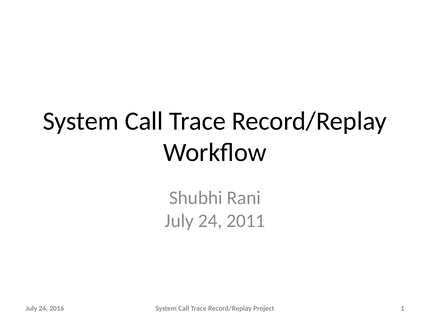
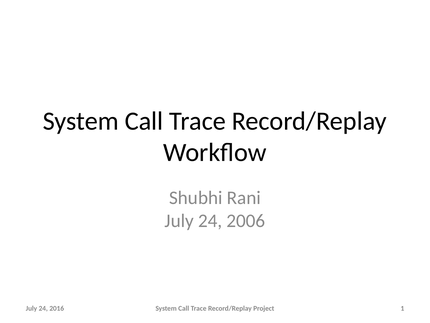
2011: 2011 -> 2006 (246, 221)
